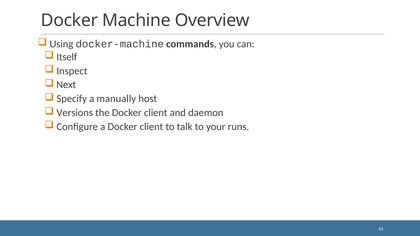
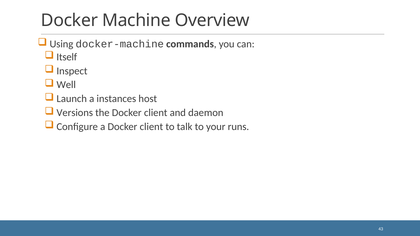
Next: Next -> Well (66, 85)
Specify: Specify -> Launch (72, 99)
manually: manually -> instances (116, 99)
